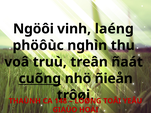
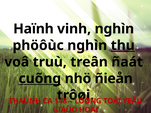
Ngöôi: Ngöôi -> Haïnh (33, 29)
vinh laéng: laéng -> nghìn (114, 29)
thu underline: none -> present (123, 45)
